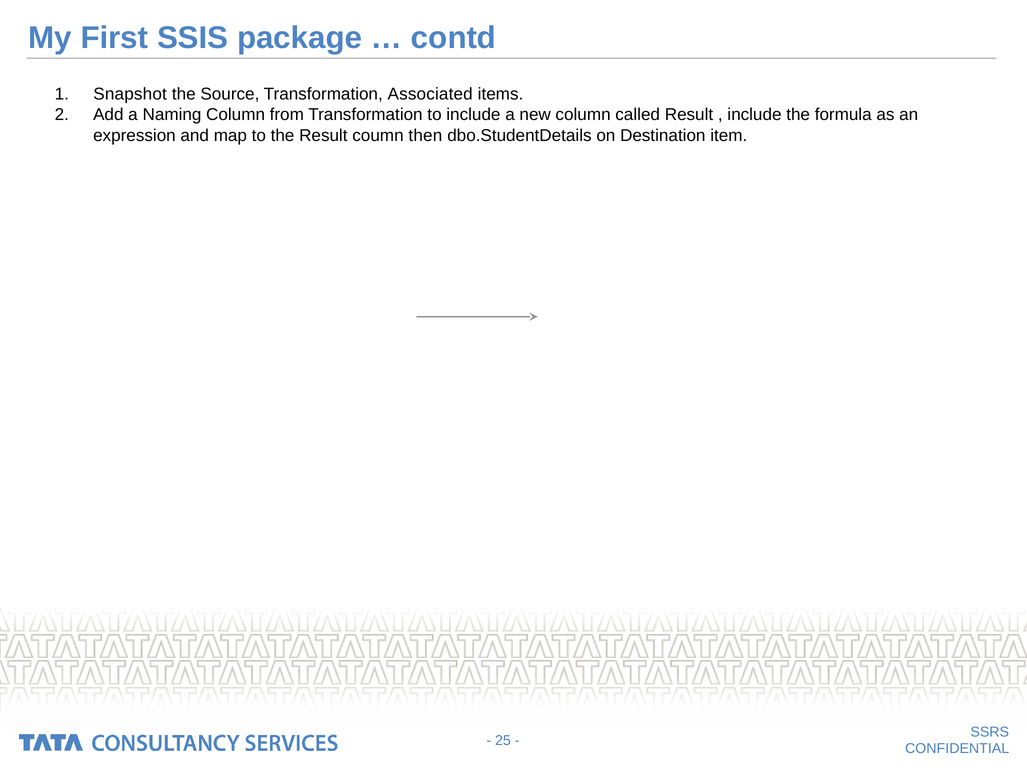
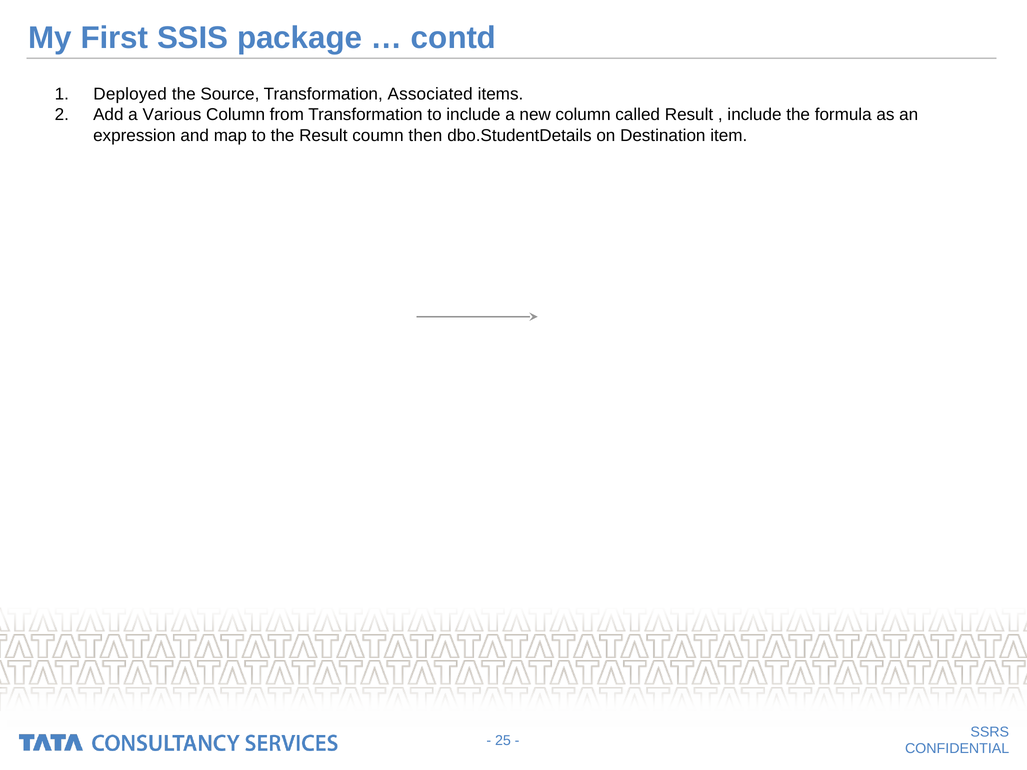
Snapshot: Snapshot -> Deployed (130, 94)
Naming: Naming -> Various (172, 115)
